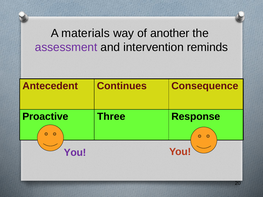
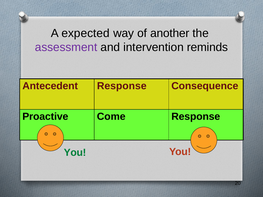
materials: materials -> expected (86, 33)
Antecedent Continues: Continues -> Response (122, 86)
Three: Three -> Come (111, 117)
You colour: purple -> green (75, 153)
